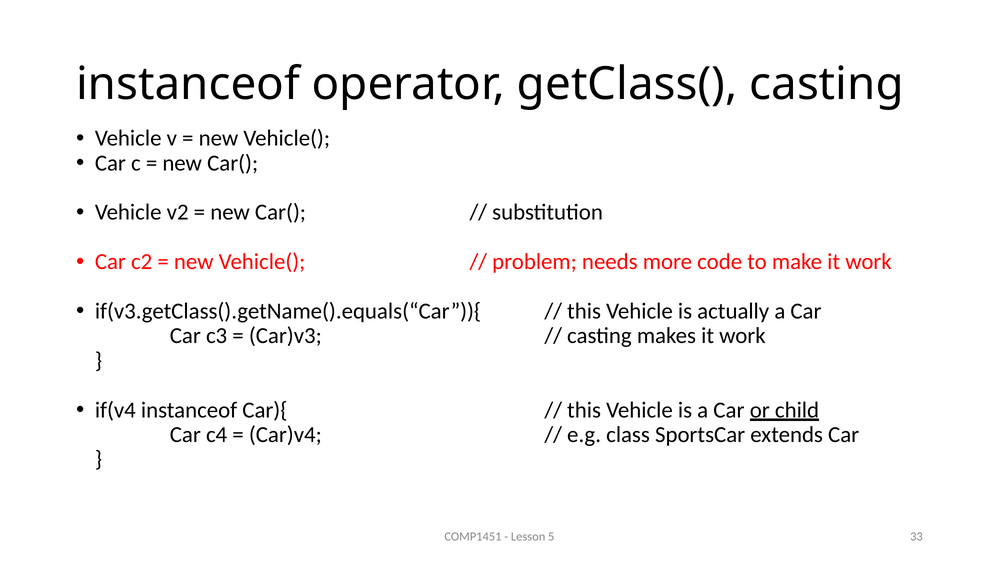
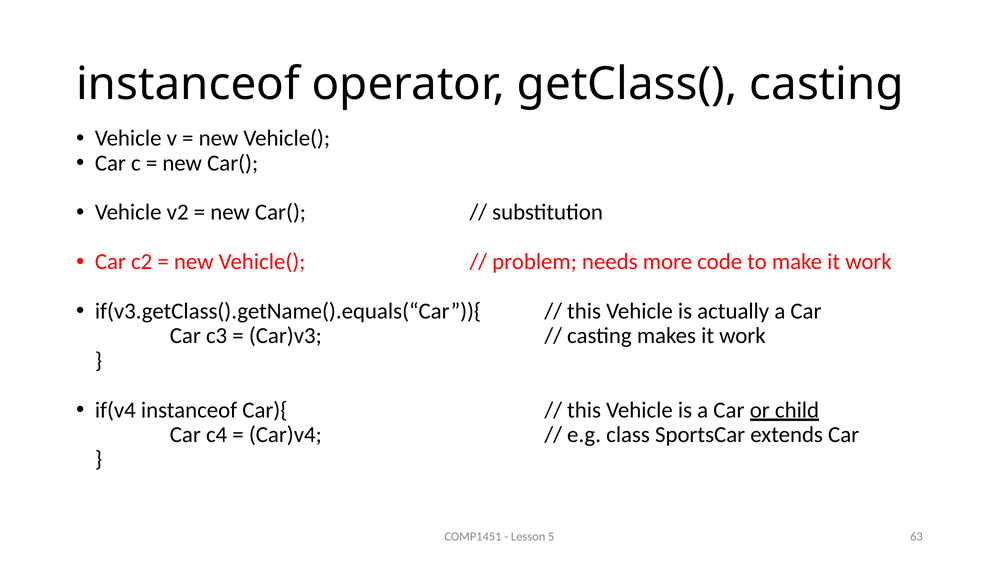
33: 33 -> 63 (916, 537)
